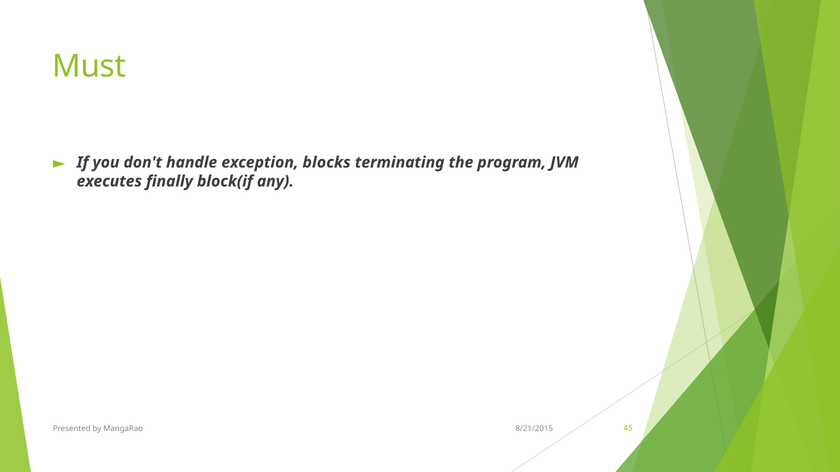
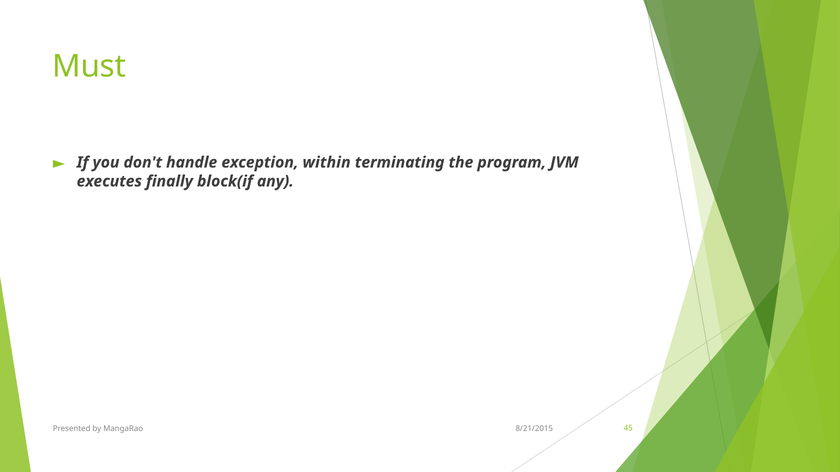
blocks: blocks -> within (327, 163)
